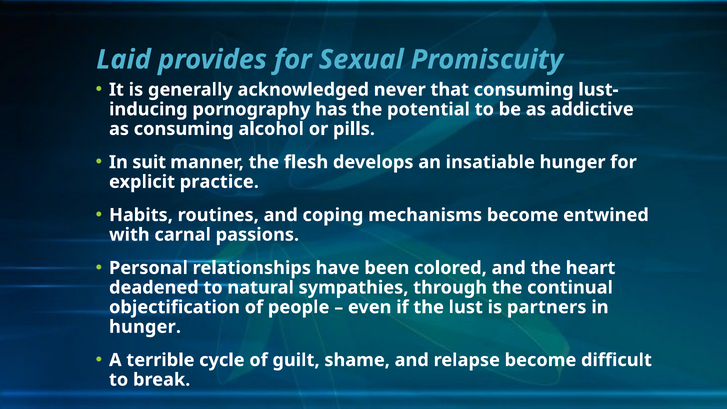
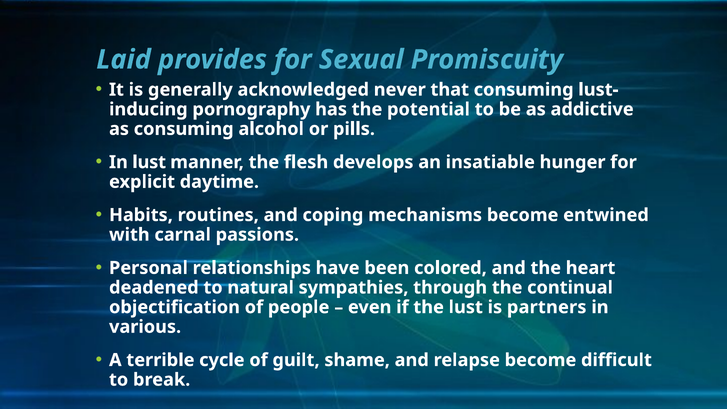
In suit: suit -> lust (149, 162)
practice: practice -> daytime (219, 182)
hunger: hunger -> various (145, 327)
